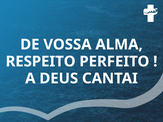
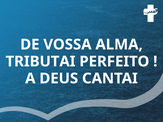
RESPEITO: RESPEITO -> TRIBUTAI (41, 62)
